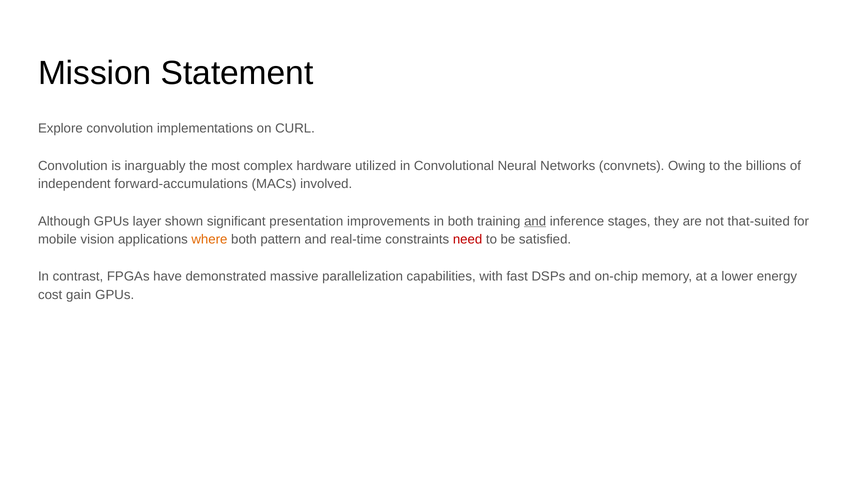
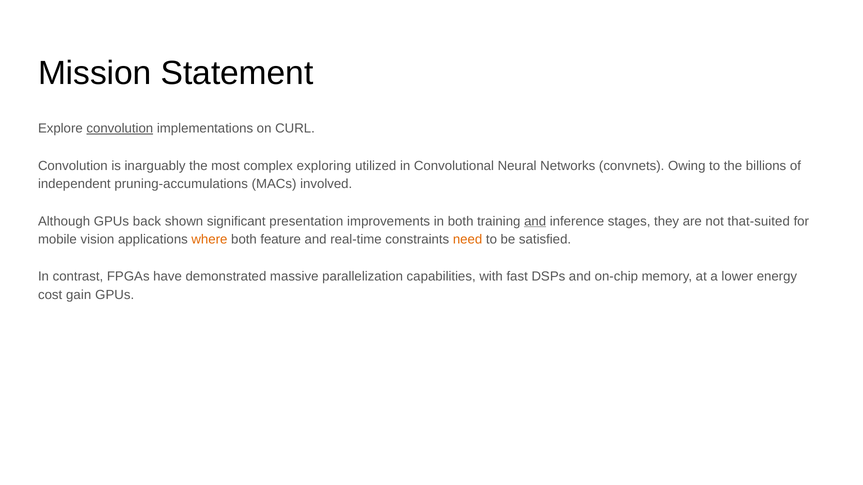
convolution underline: none -> present (120, 129)
hardware: hardware -> exploring (324, 166)
forward-accumulations: forward-accumulations -> pruning-accumulations (181, 184)
layer: layer -> back (147, 221)
pattern: pattern -> feature (281, 240)
need colour: red -> orange (468, 240)
